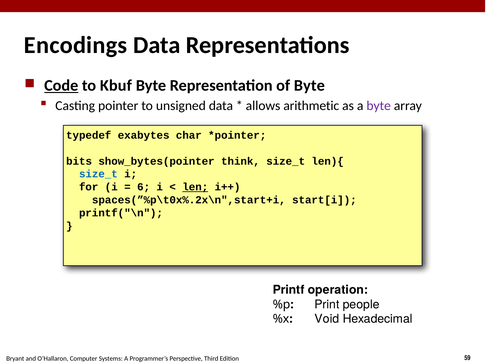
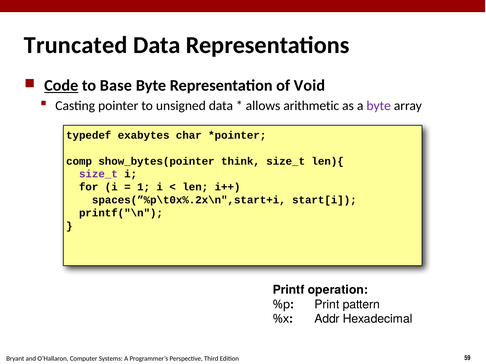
Encodings: Encodings -> Truncated (76, 45)
Kbuf: Kbuf -> Base (116, 86)
of Byte: Byte -> Void (309, 86)
bits: bits -> comp (79, 161)
size_t colour: blue -> purple (98, 174)
6: 6 -> 1 (144, 187)
len underline: present -> none (195, 187)
people: people -> pattern (361, 305)
Void: Void -> Addr (327, 319)
